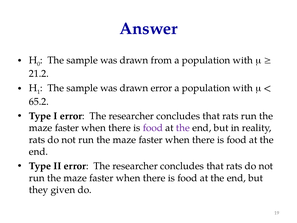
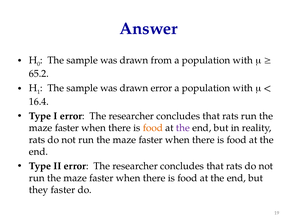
21.2: 21.2 -> 65.2 (39, 74)
65.2: 65.2 -> 16.4 (39, 102)
food colour: purple -> orange (153, 128)
they given: given -> faster (63, 190)
